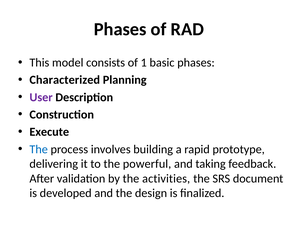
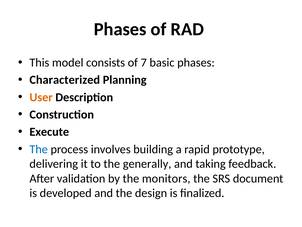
1: 1 -> 7 (144, 63)
User colour: purple -> orange (41, 97)
powerful: powerful -> generally (147, 164)
activities: activities -> monitors (166, 178)
